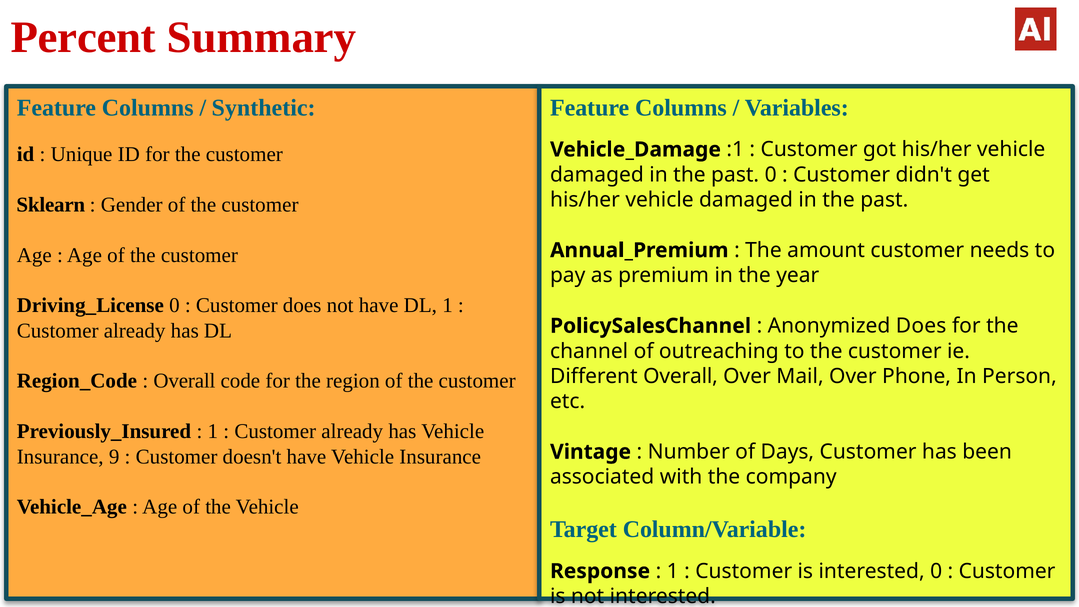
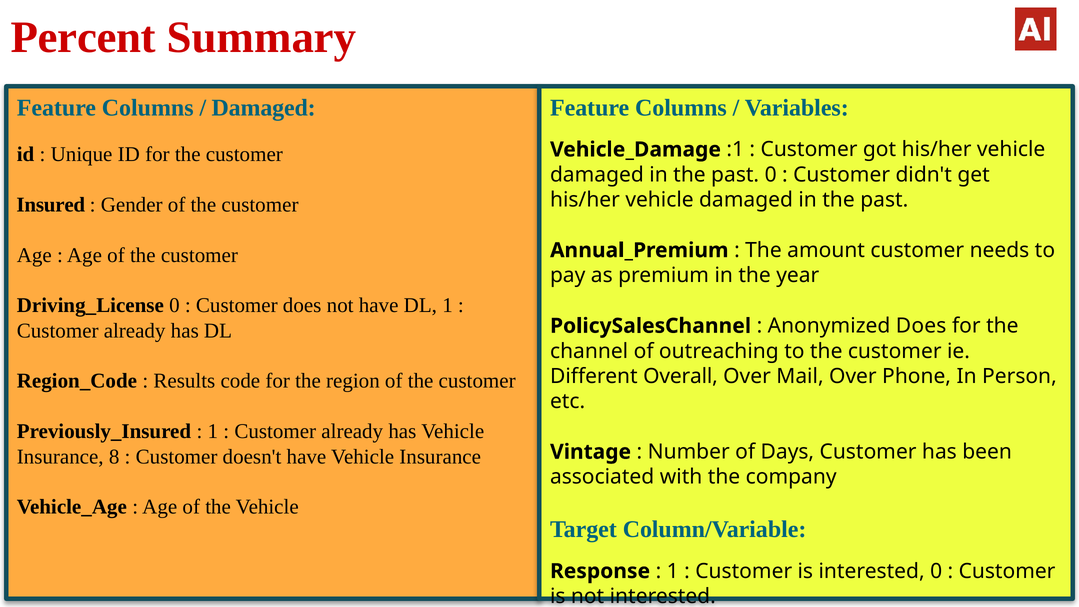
Synthetic: Synthetic -> Damaged (264, 108)
Sklearn: Sklearn -> Insured (51, 205)
Overall: Overall -> Results (184, 381)
9: 9 -> 8 (114, 457)
